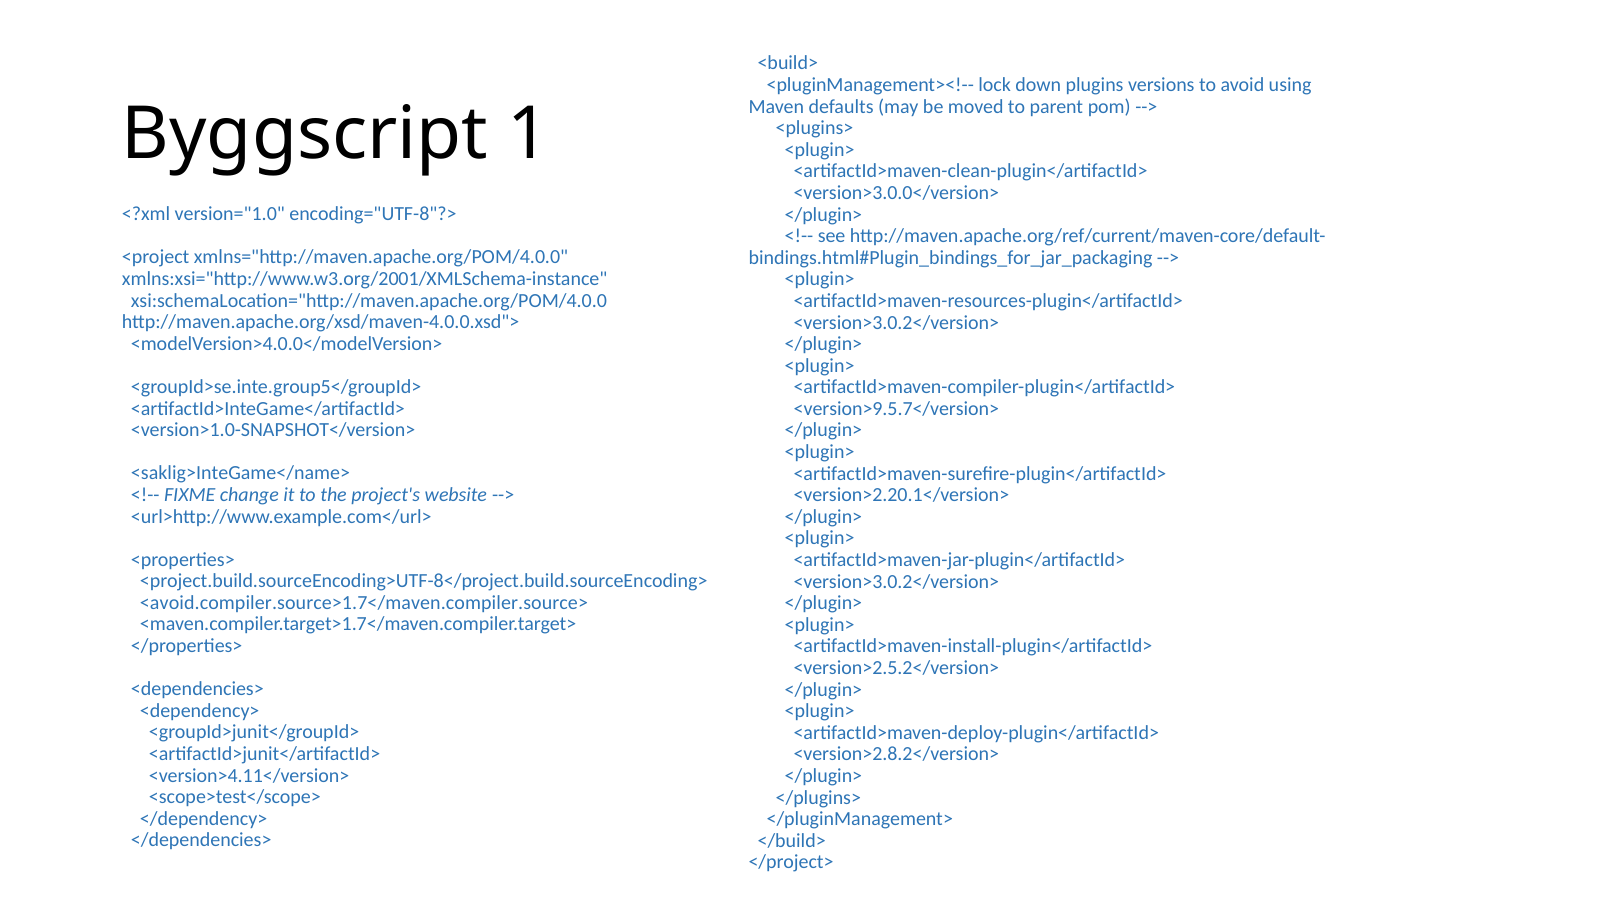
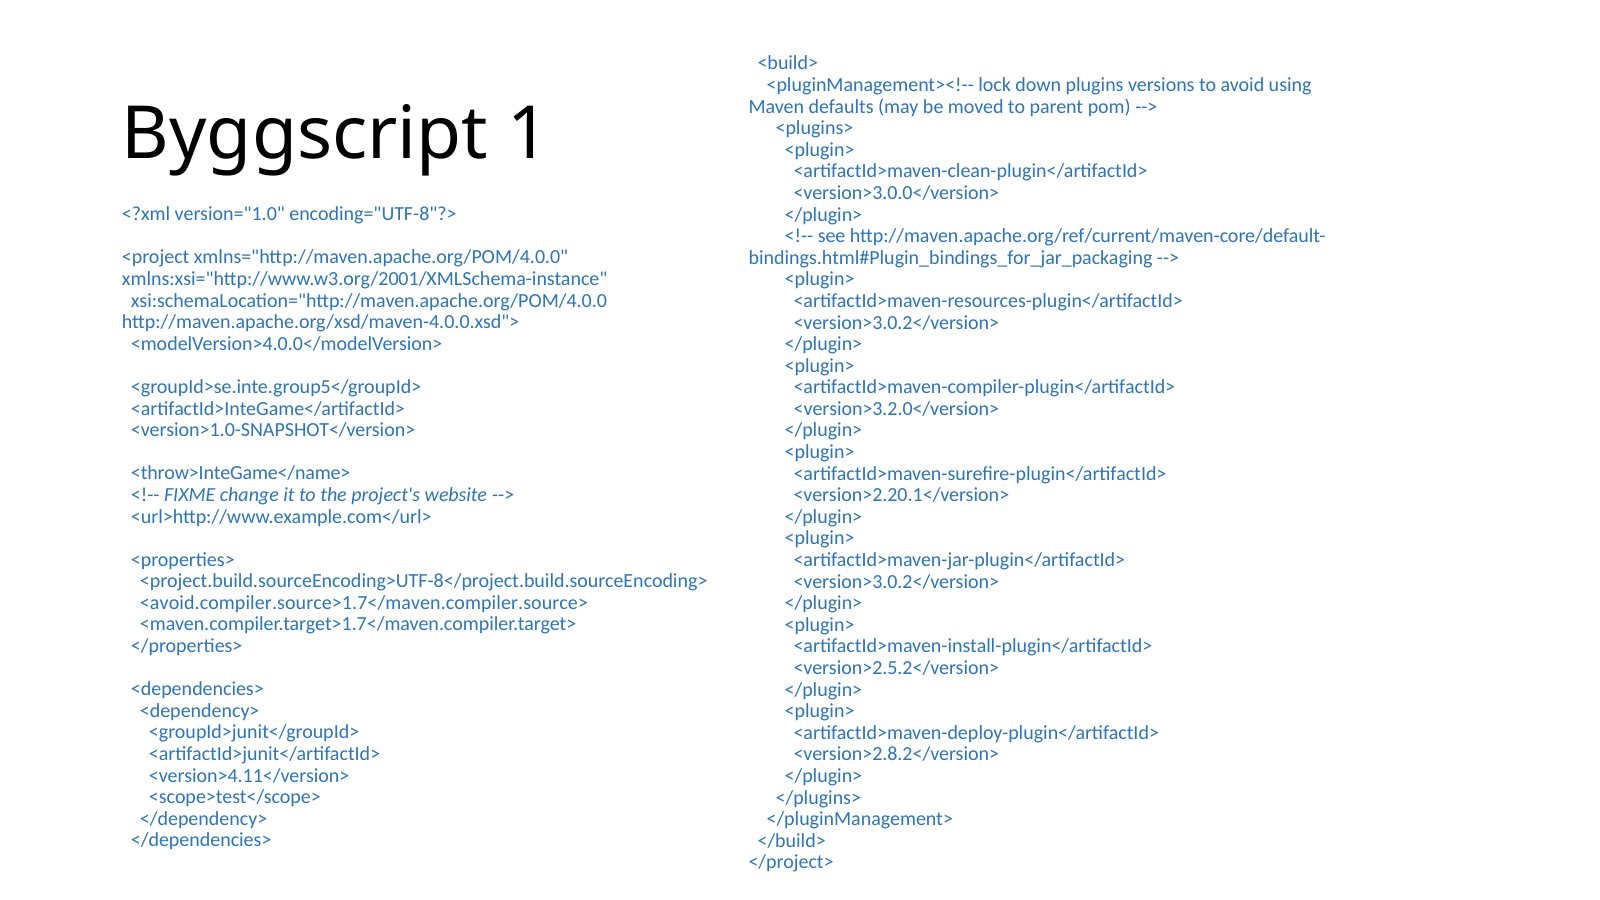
<version>9.5.7</version>: <version>9.5.7</version> -> <version>3.2.0</version> (896, 409)
<saklig>InteGame</name>: <saklig>InteGame</name> -> <throw>InteGame</name> (241, 473)
